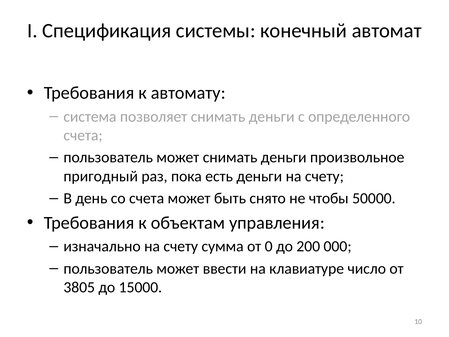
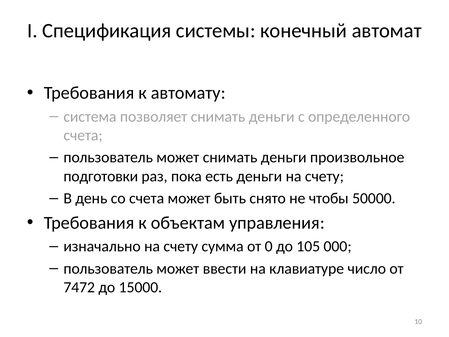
пригодный: пригодный -> подготовки (101, 176)
200: 200 -> 105 (308, 246)
3805: 3805 -> 7472 (79, 287)
